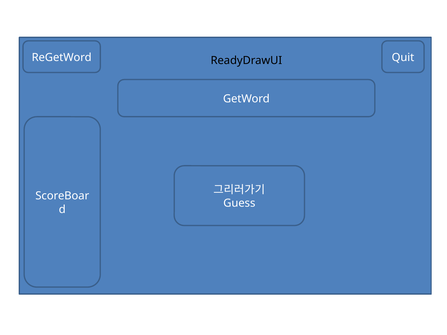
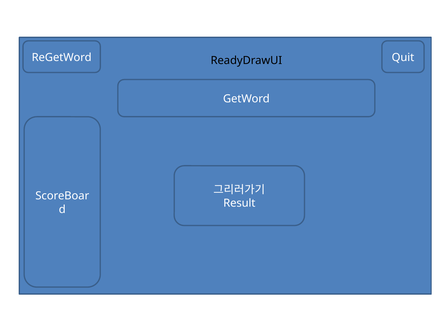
Guess: Guess -> Result (239, 203)
